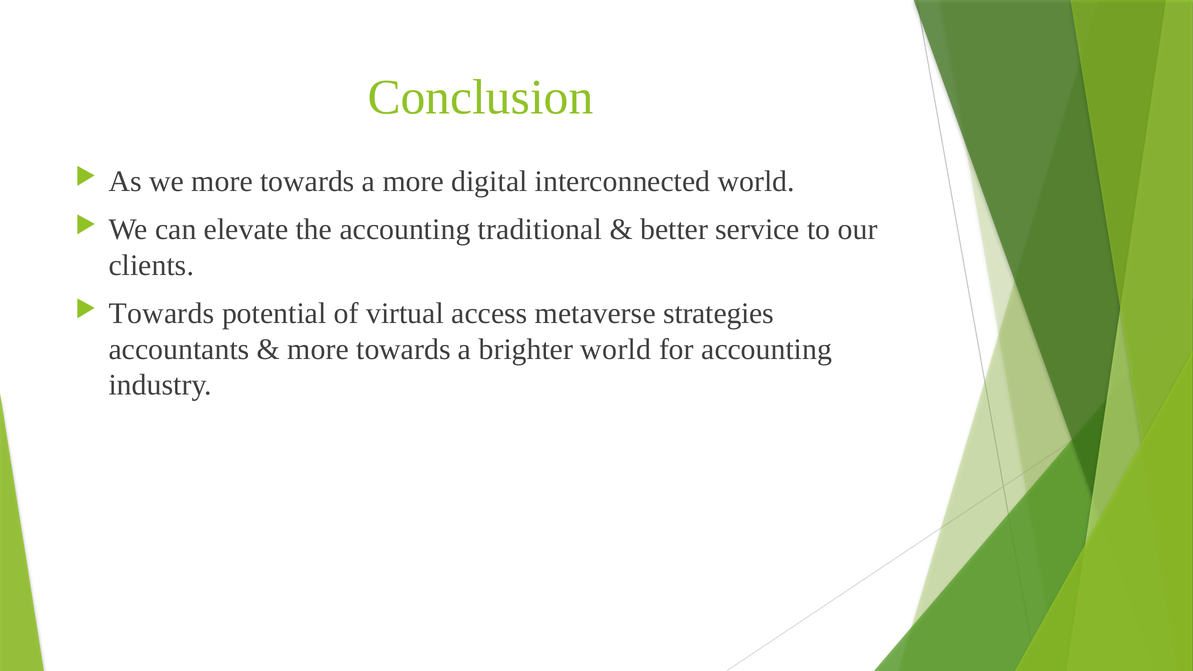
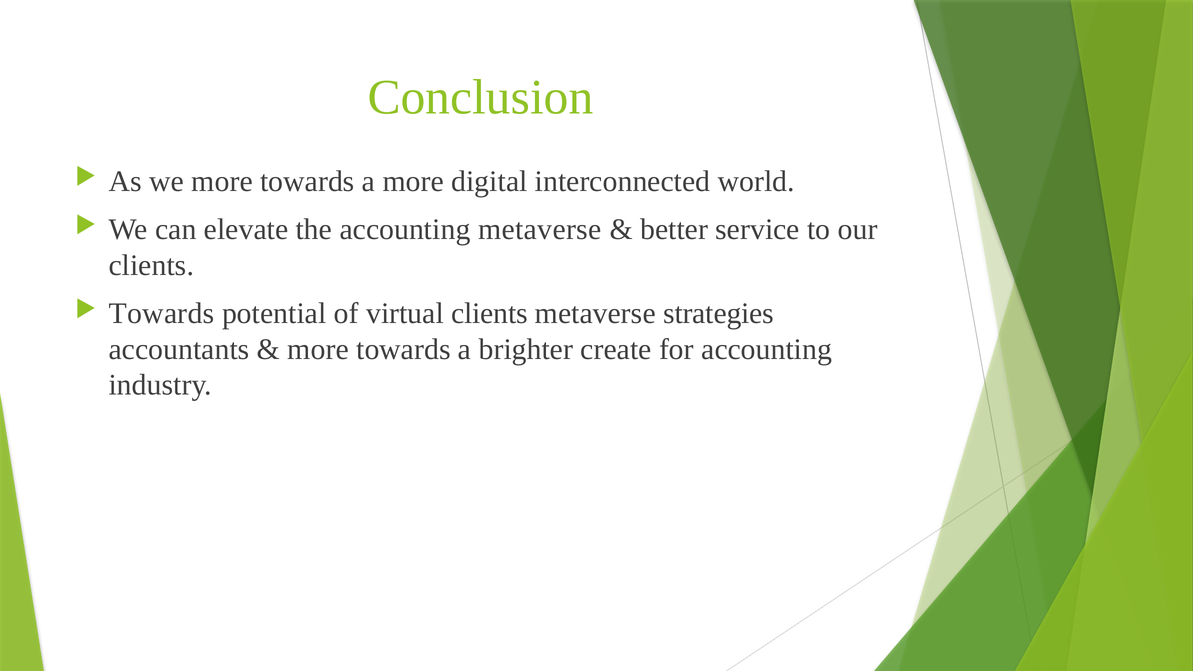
accounting traditional: traditional -> metaverse (540, 229)
virtual access: access -> clients (490, 313)
brighter world: world -> create (616, 349)
